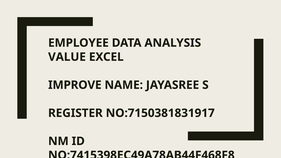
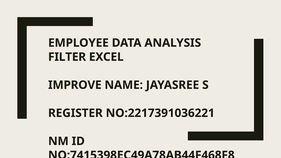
VALUE: VALUE -> FILTER (67, 57)
NO:7150381831917: NO:7150381831917 -> NO:2217391036221 (160, 113)
